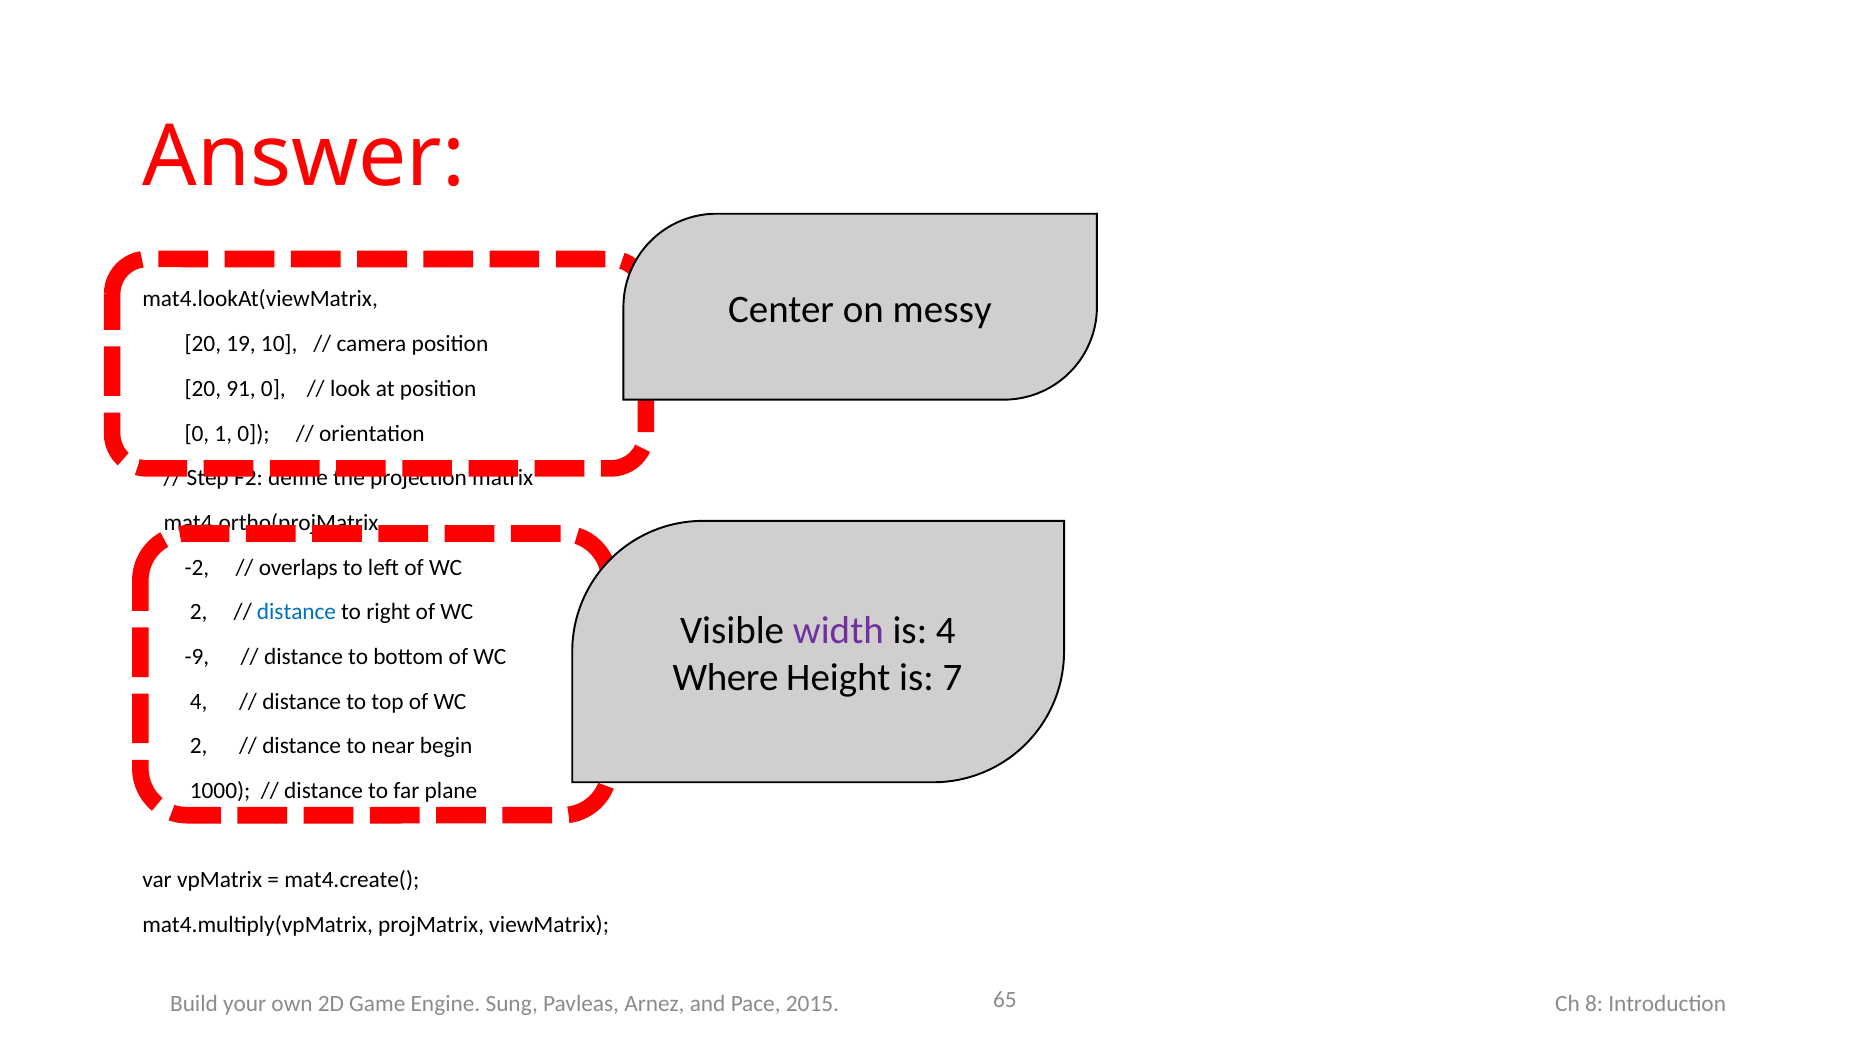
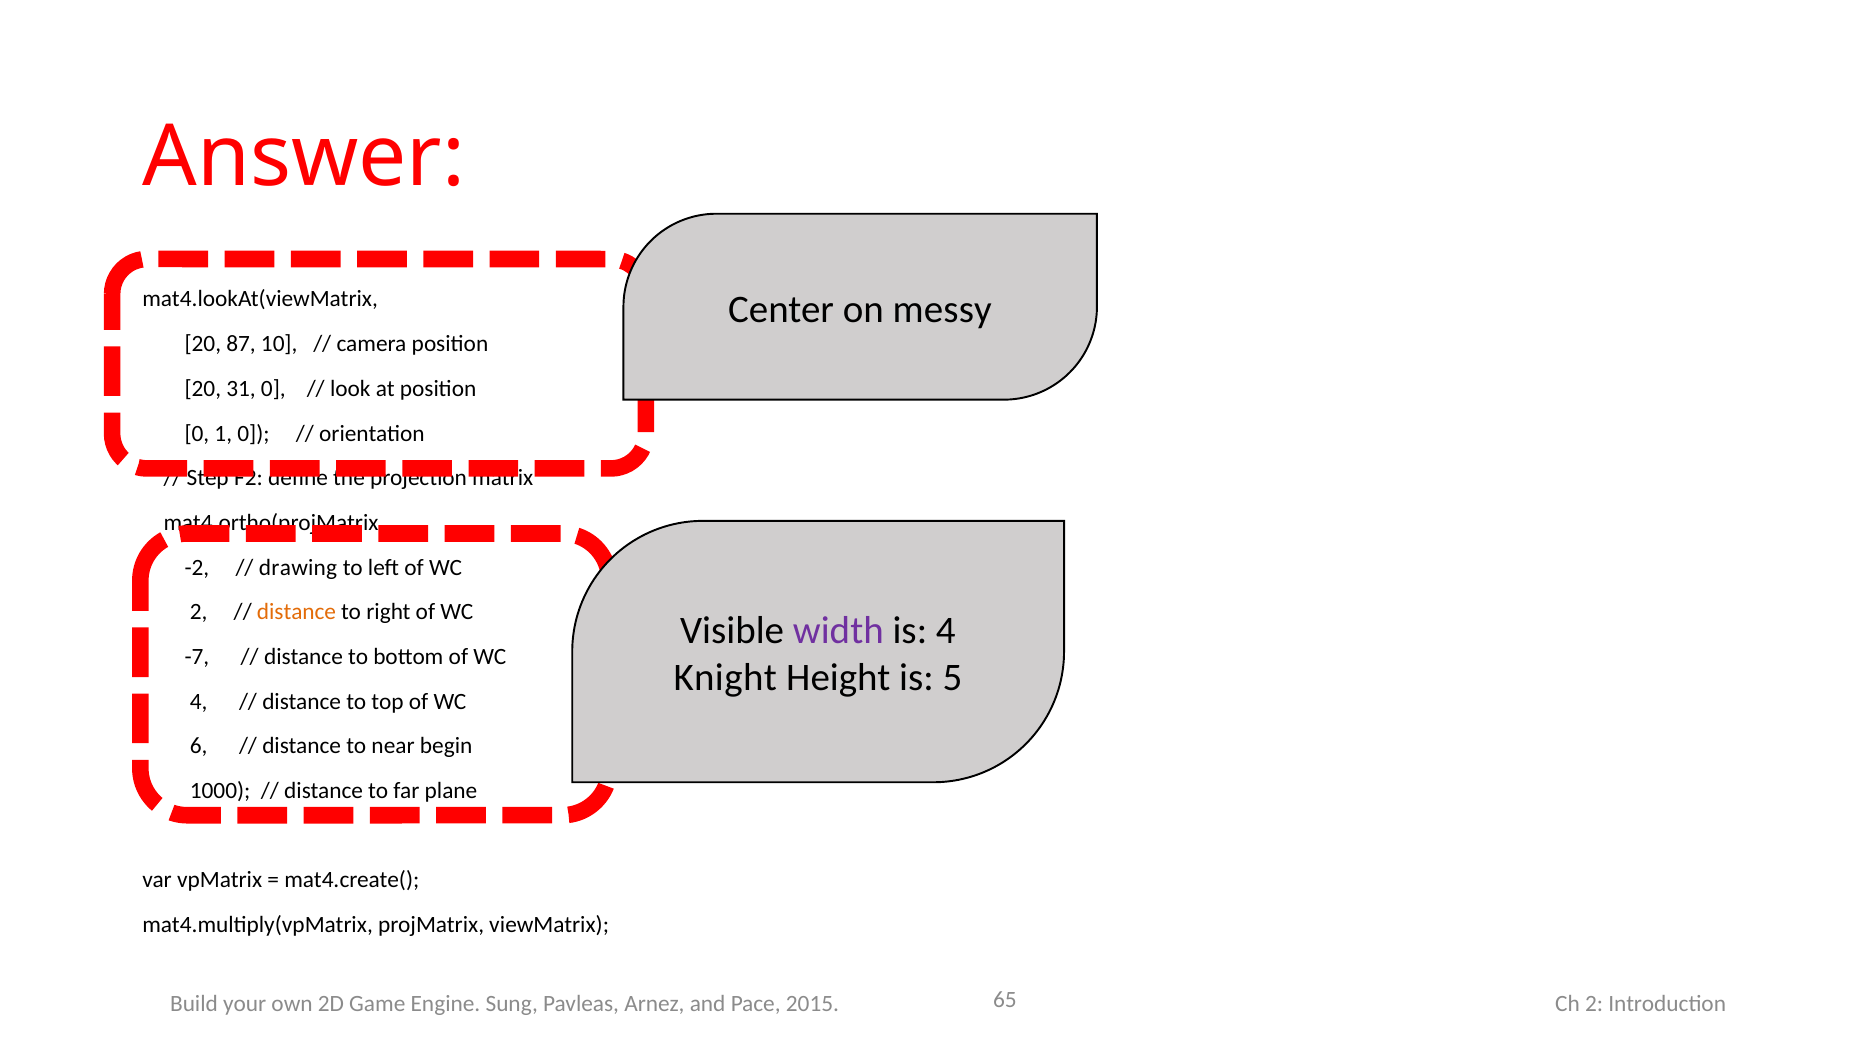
19: 19 -> 87 (241, 344)
91: 91 -> 31 (241, 389)
overlaps: overlaps -> drawing (298, 568)
distance colour: blue -> orange (297, 612)
-9: -9 -> -7 (197, 657)
Where: Where -> Knight (725, 678)
7: 7 -> 5 (952, 678)
2: 2 -> 6 (199, 746)
8: 8 -> 2 (1594, 1004)
